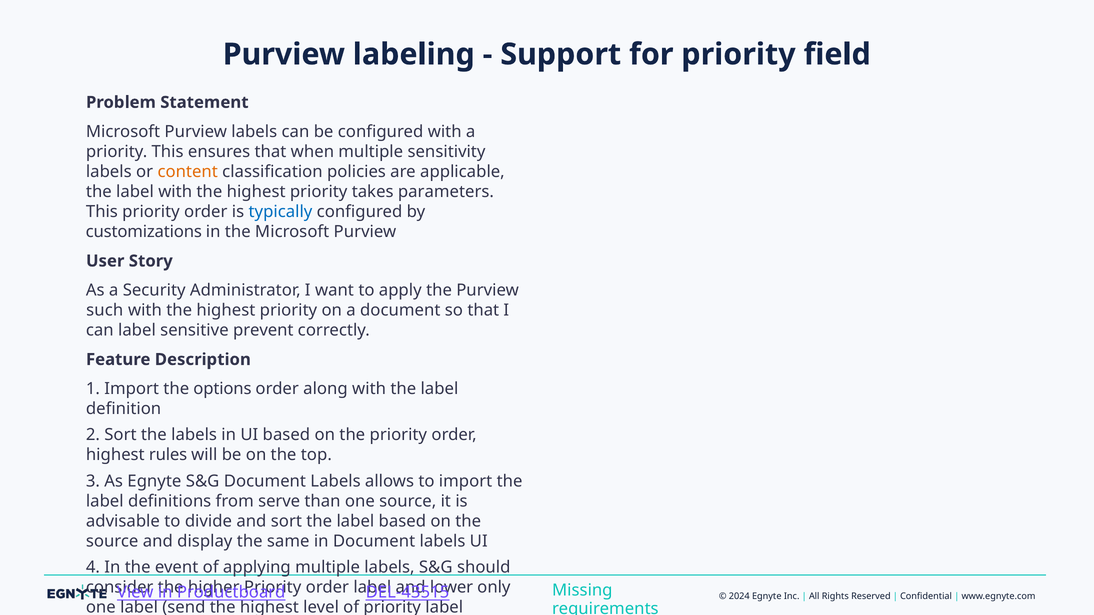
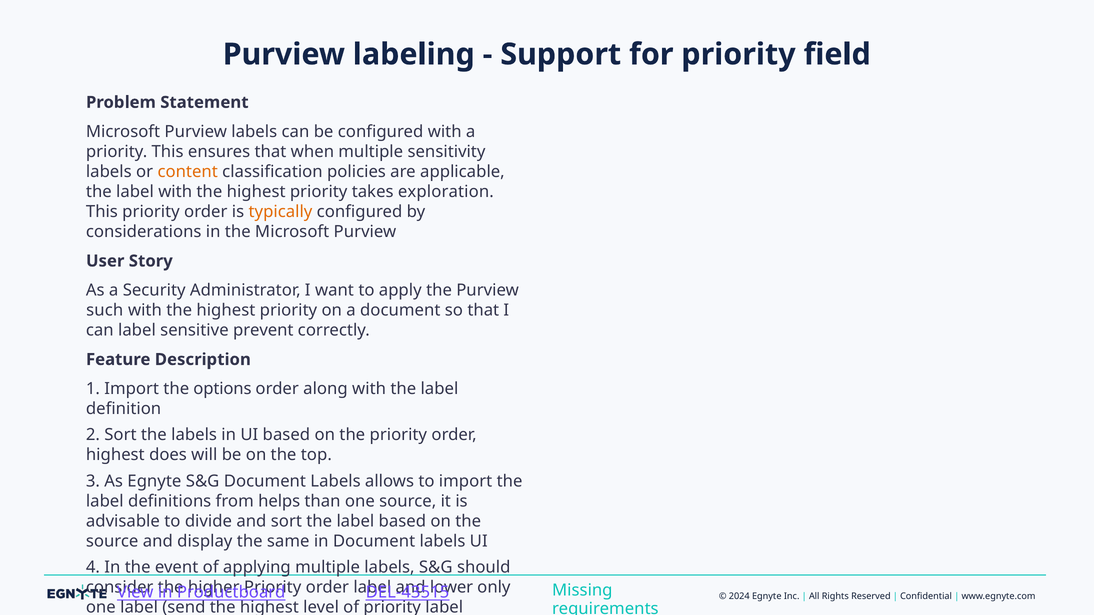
parameters: parameters -> exploration (446, 192)
typically colour: blue -> orange (280, 212)
customizations: customizations -> considerations (144, 232)
rules: rules -> does (168, 455)
serve: serve -> helps (279, 501)
